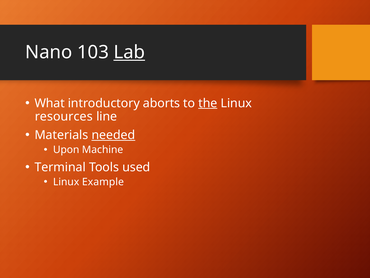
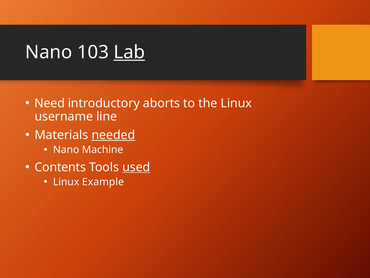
What: What -> Need (50, 103)
the underline: present -> none (208, 103)
resources: resources -> username (64, 116)
Upon: Upon -> Nano (66, 150)
Terminal: Terminal -> Contents (60, 167)
used underline: none -> present (136, 167)
